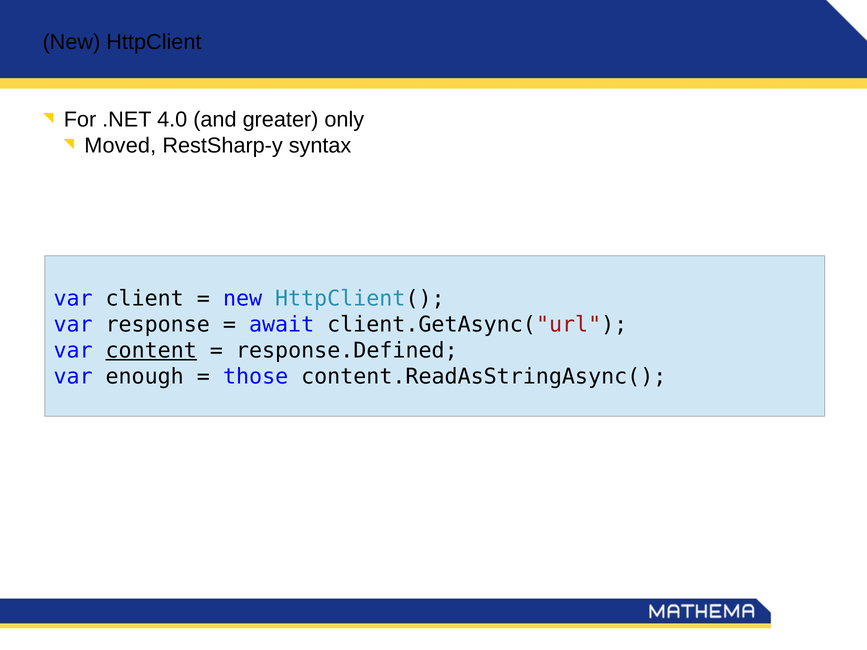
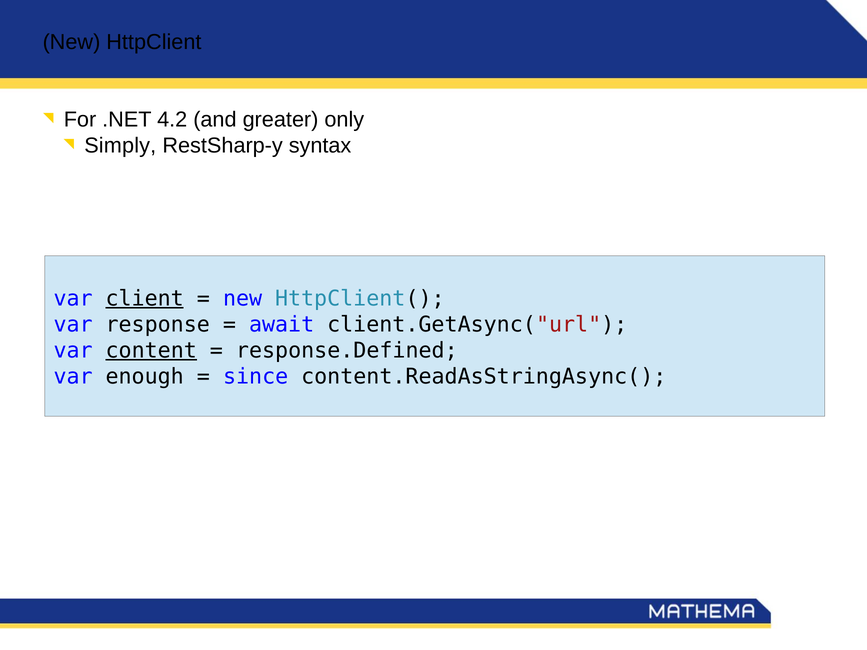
4.0: 4.0 -> 4.2 (172, 120)
Moved: Moved -> Simply (120, 146)
client underline: none -> present (145, 299)
those: those -> since (256, 377)
